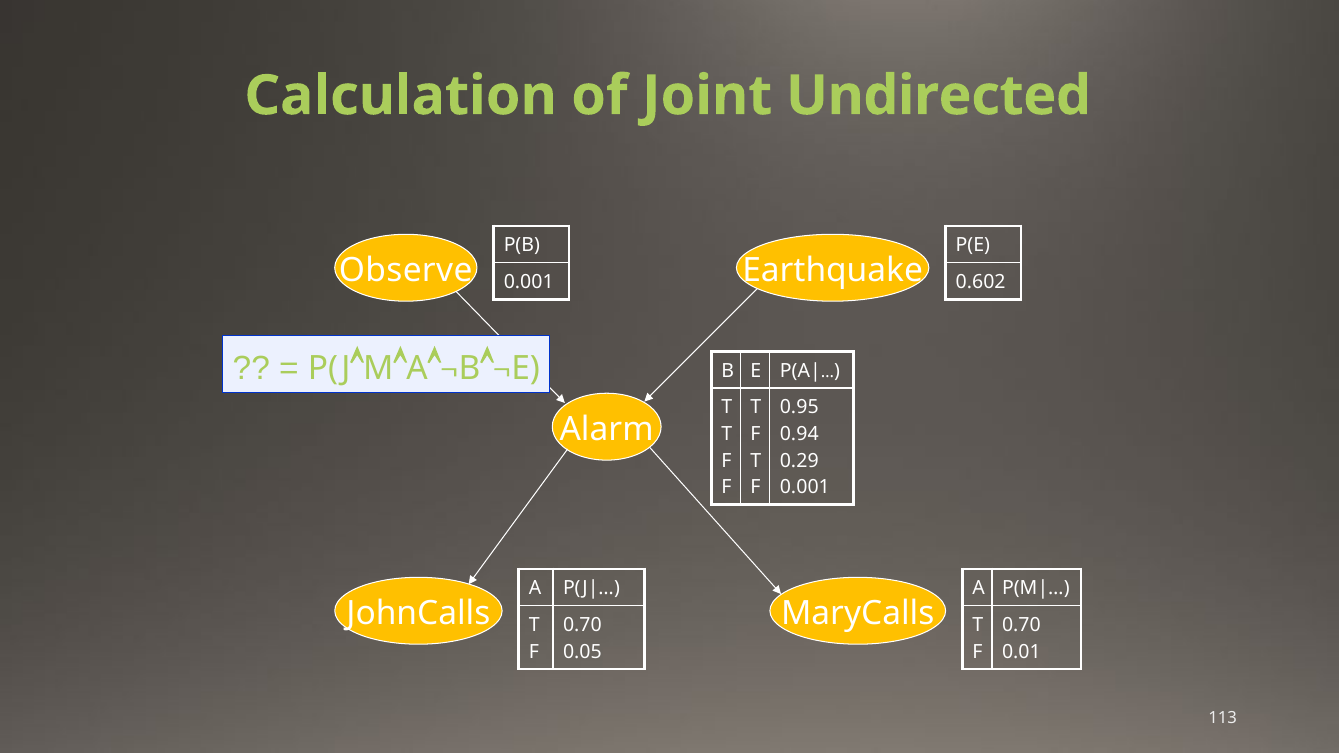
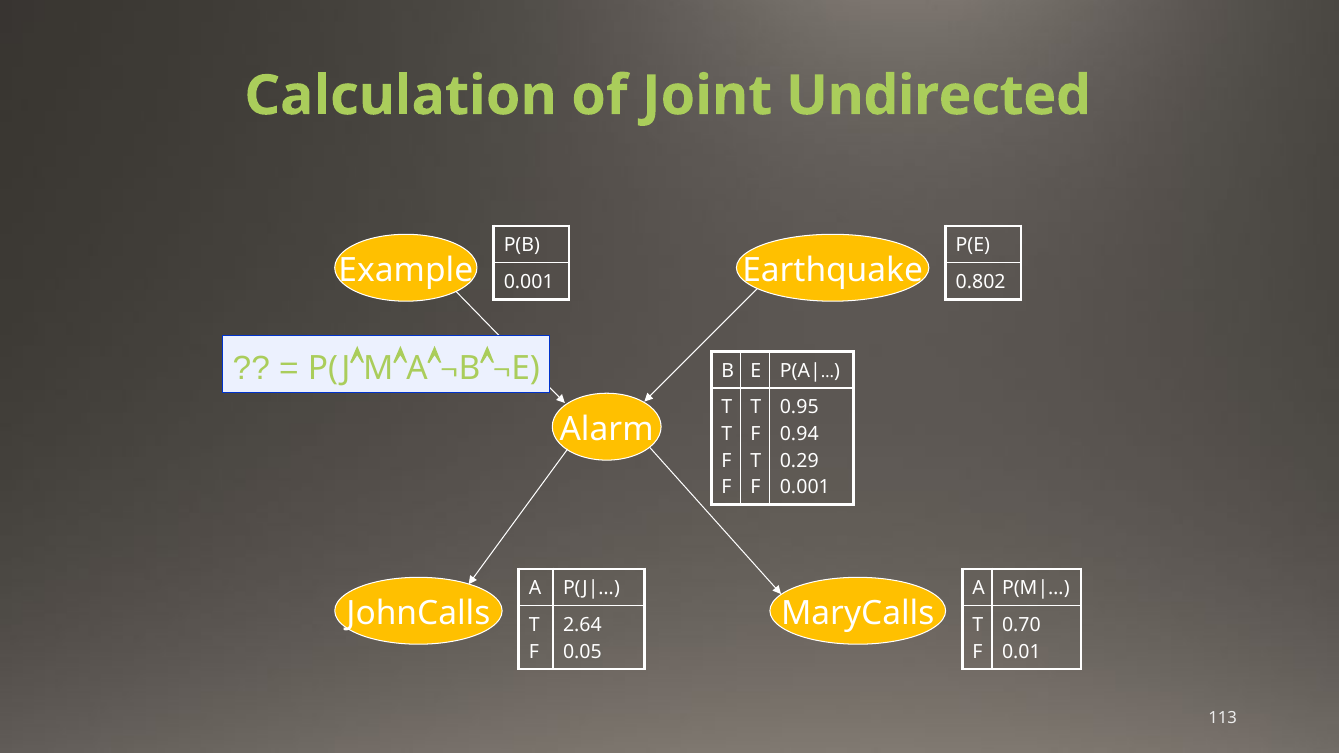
Observe: Observe -> Example (406, 270)
0.602: 0.602 -> 0.802 (981, 282)
0.70: 0.70 -> 2.64 (582, 625)
